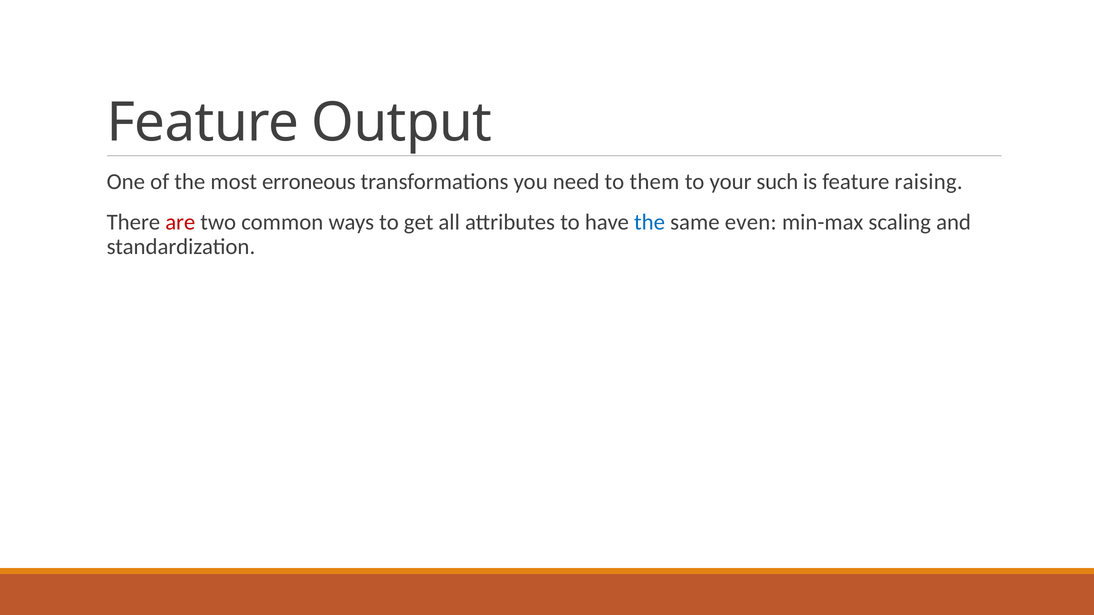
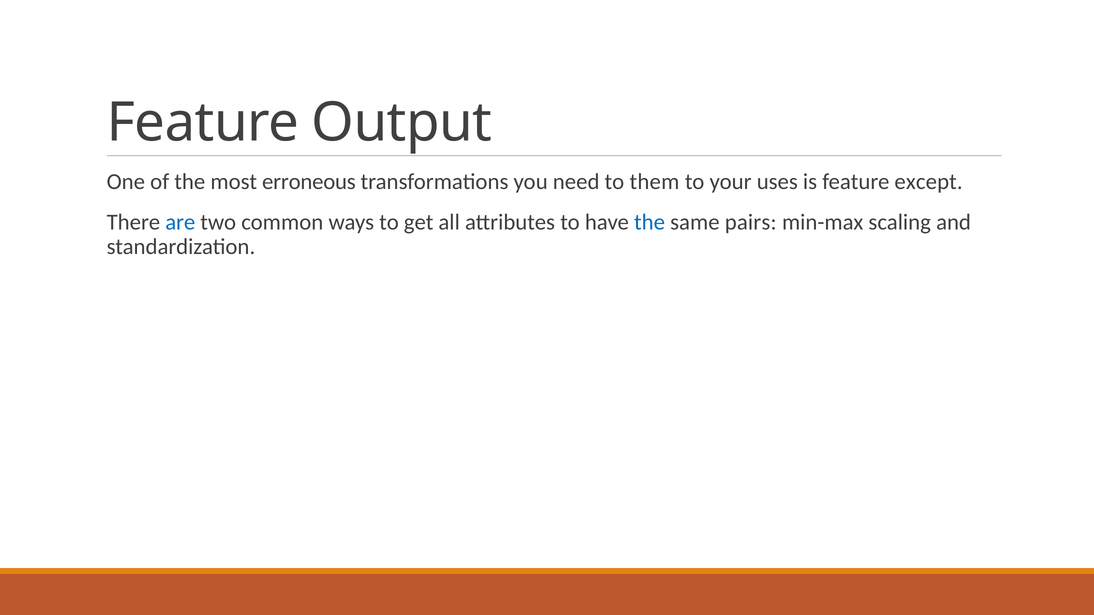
such: such -> uses (777, 182)
raising: raising -> except (929, 182)
are colour: red -> blue (180, 222)
even: even -> pairs (751, 222)
